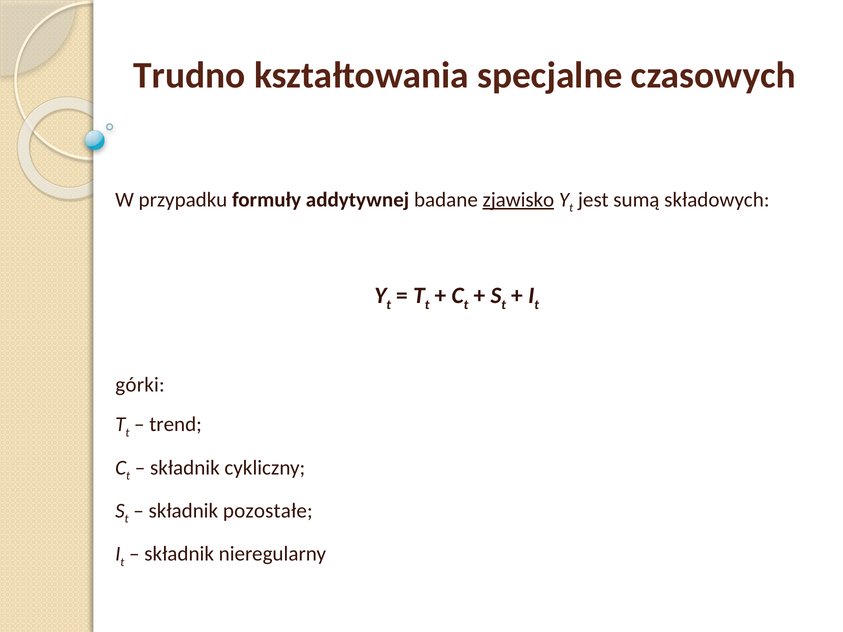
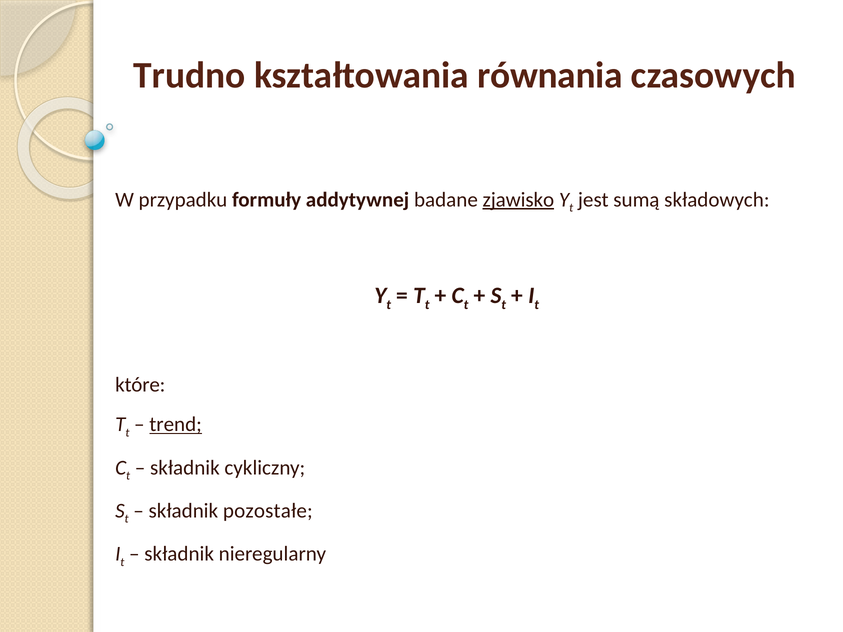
specjalne: specjalne -> równania (550, 75)
górki: górki -> które (140, 385)
trend underline: none -> present (176, 425)
